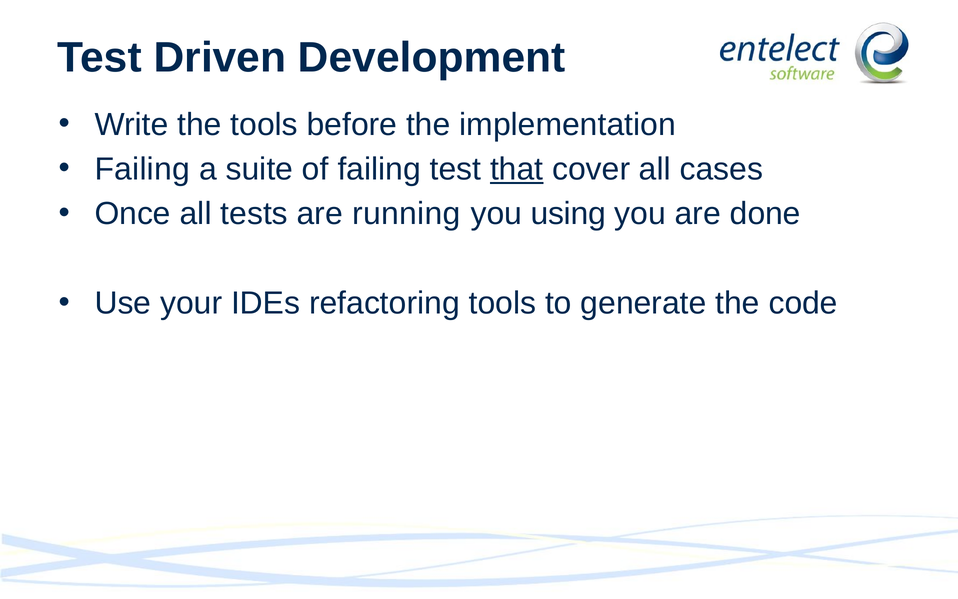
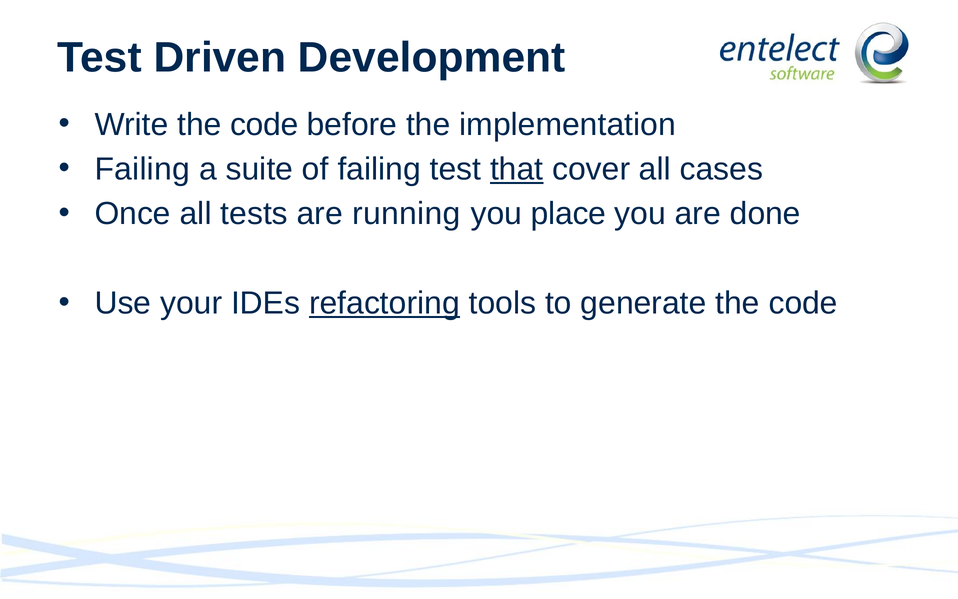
Write the tools: tools -> code (264, 124)
using: using -> place (568, 214)
refactoring underline: none -> present (384, 303)
